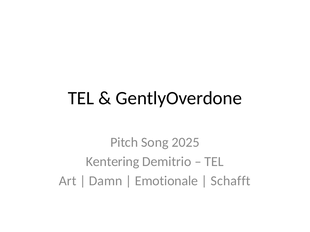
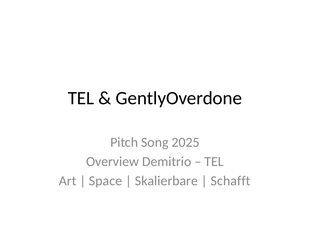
Kentering: Kentering -> Overview (113, 162)
Damn: Damn -> Space (106, 181)
Emotionale: Emotionale -> Skalierbare (166, 181)
